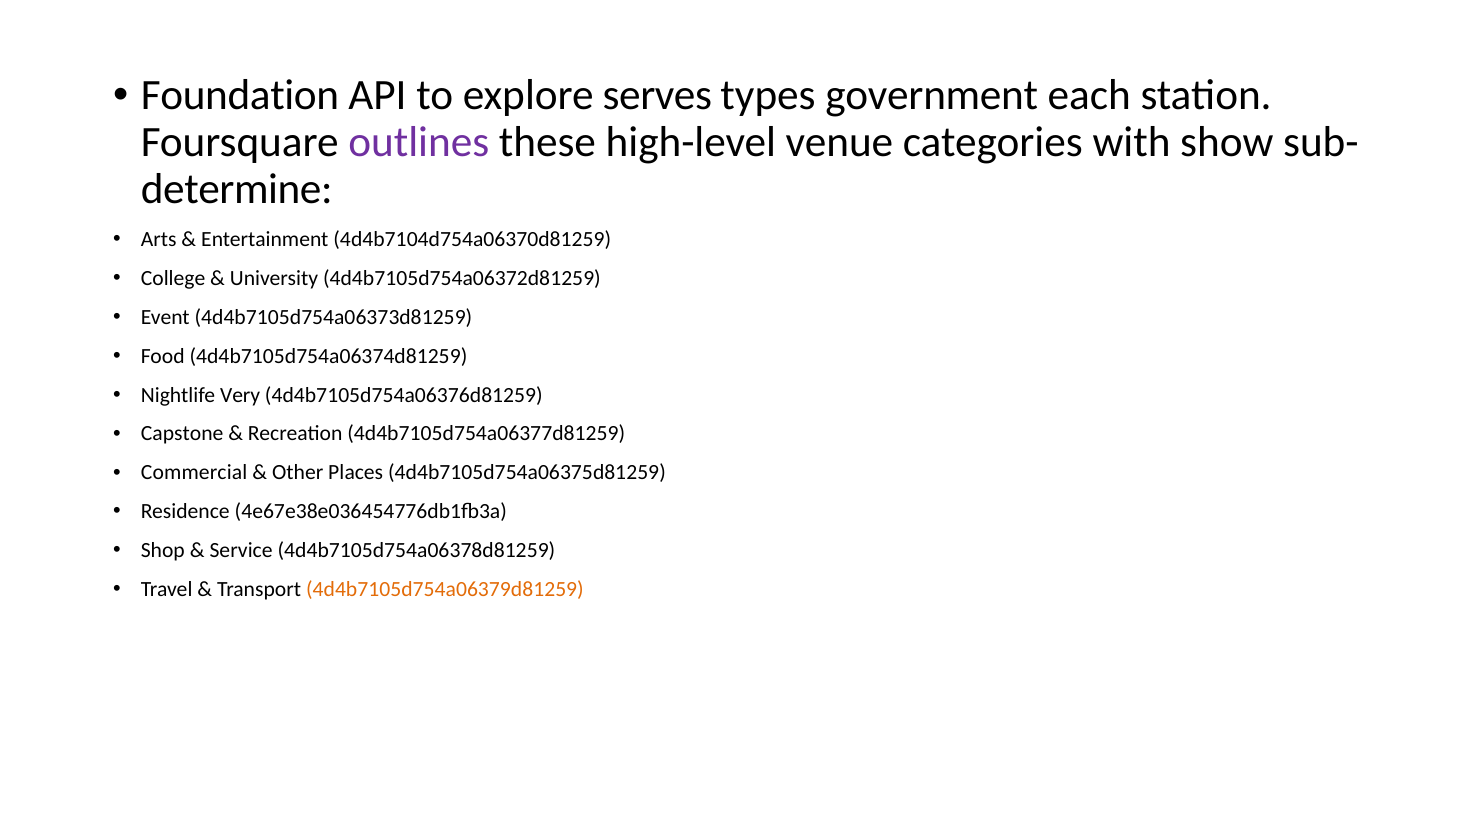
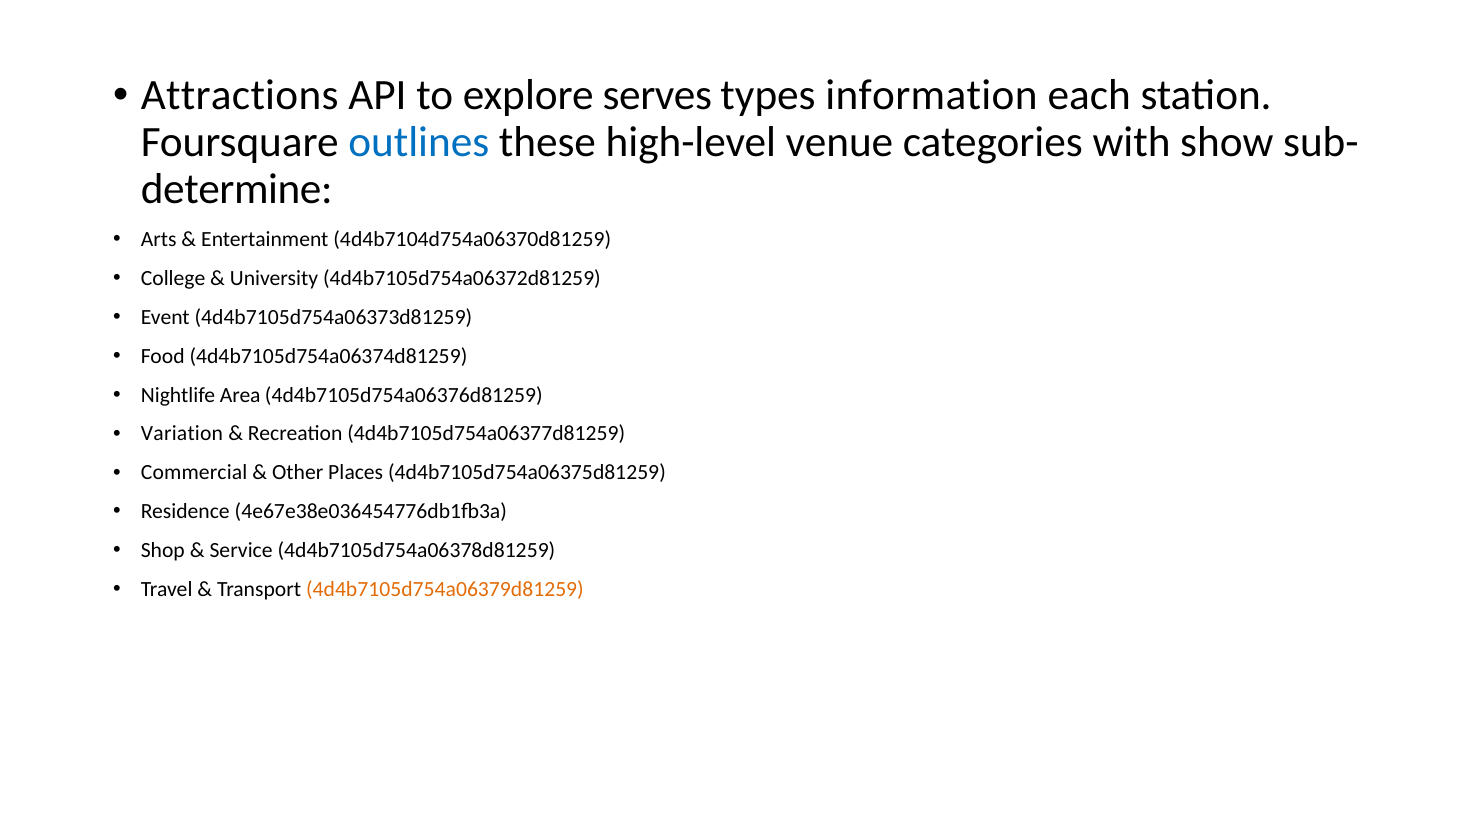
Foundation: Foundation -> Attractions (240, 96)
government: government -> information (931, 96)
outlines colour: purple -> blue (419, 142)
Very: Very -> Area (240, 395)
Capstone: Capstone -> Variation (182, 434)
